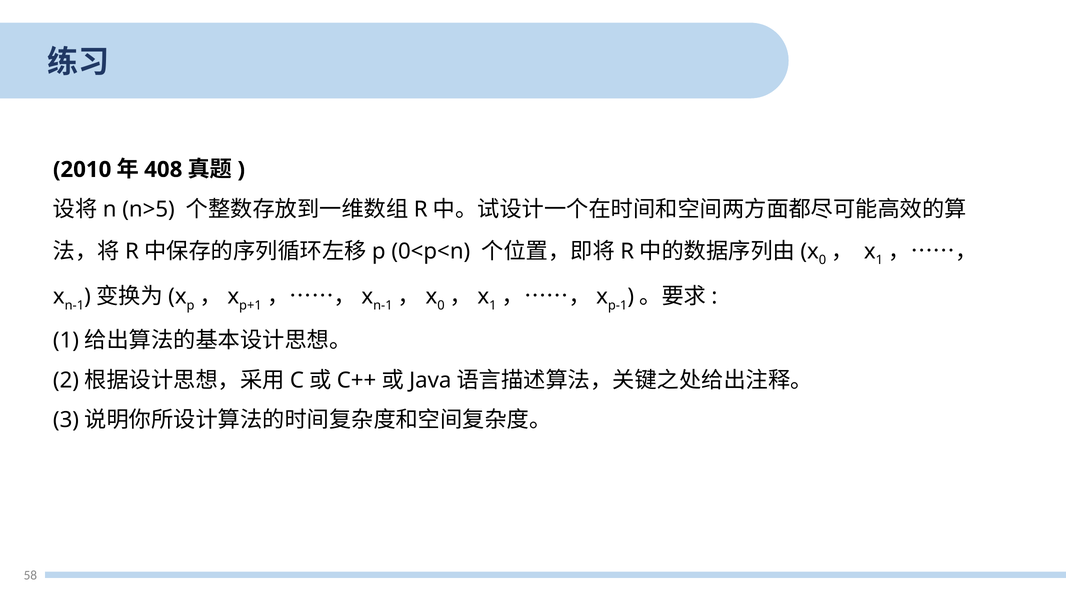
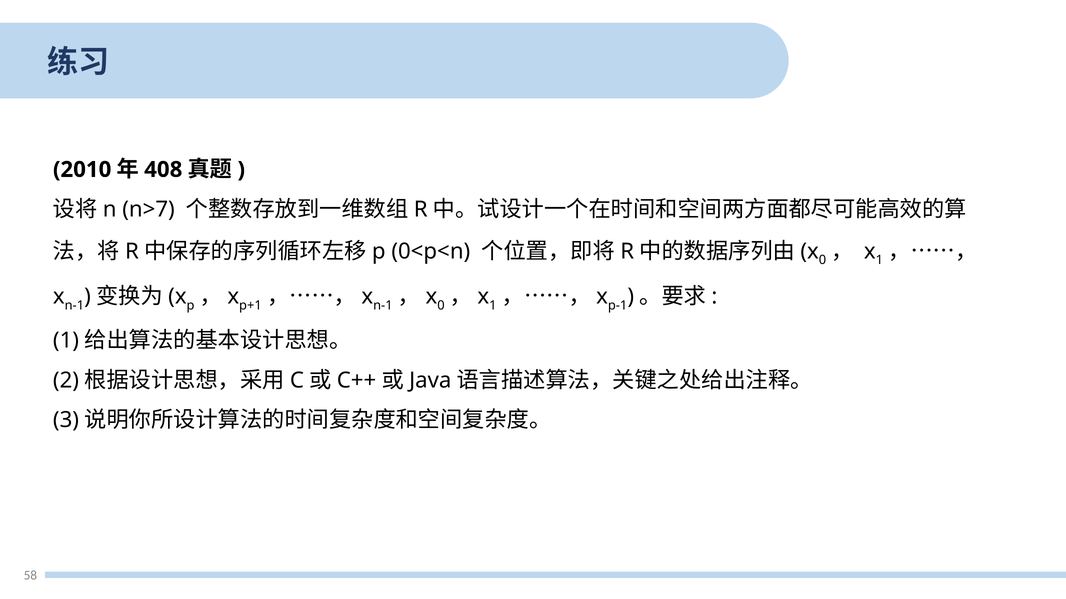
n>5: n>5 -> n>7 (149, 210)
